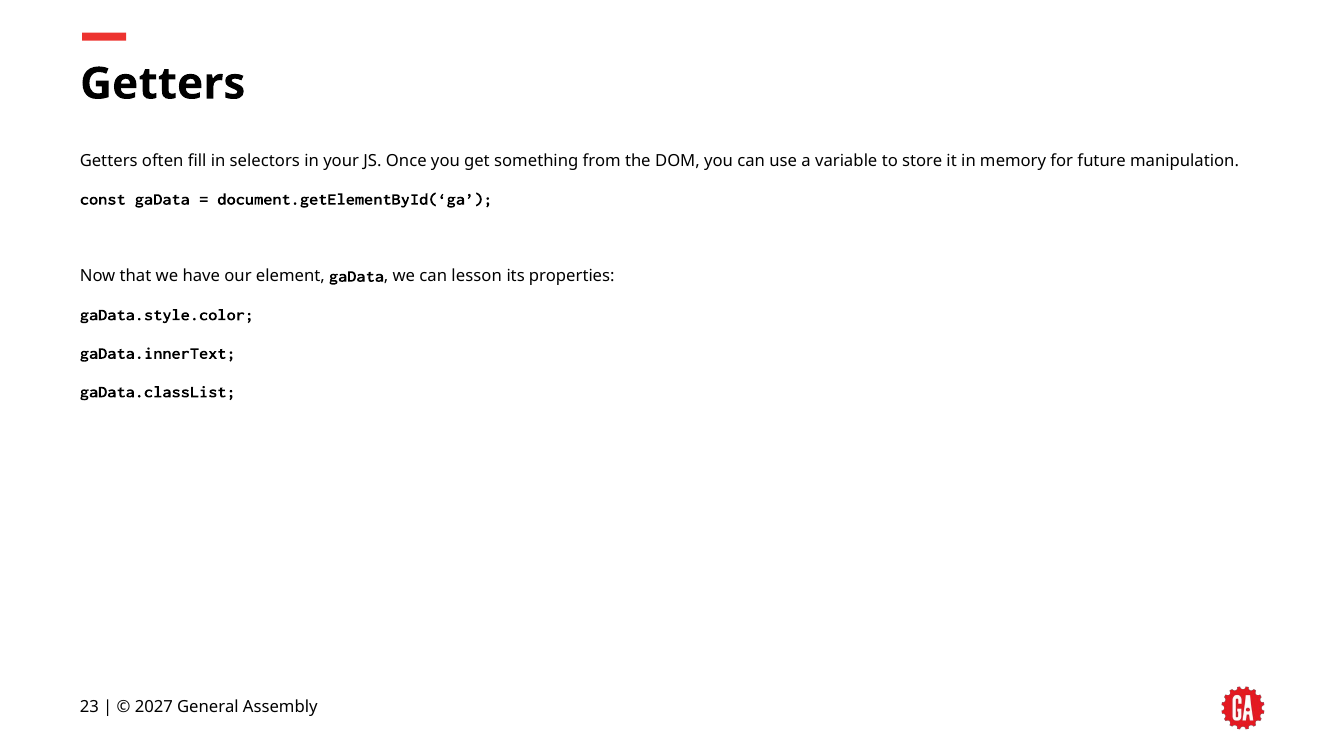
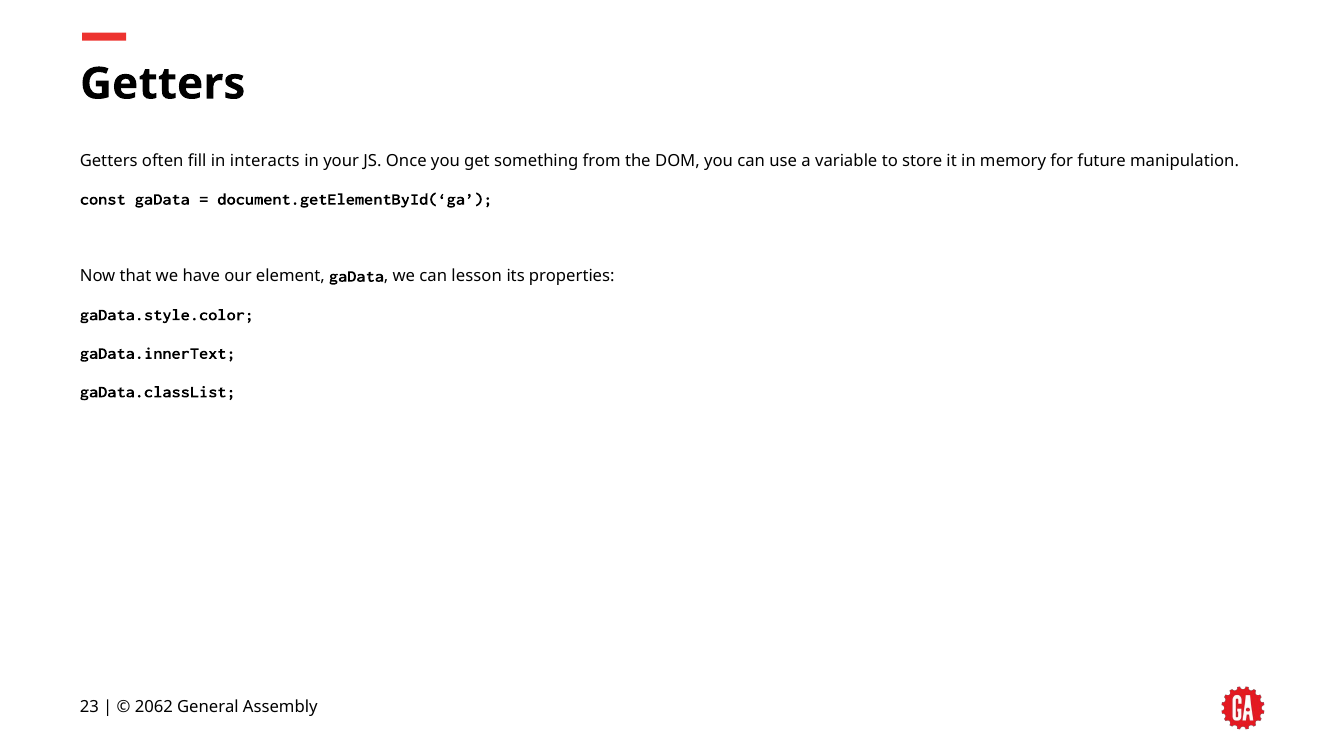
selectors: selectors -> interacts (265, 161)
2027: 2027 -> 2062 (154, 708)
